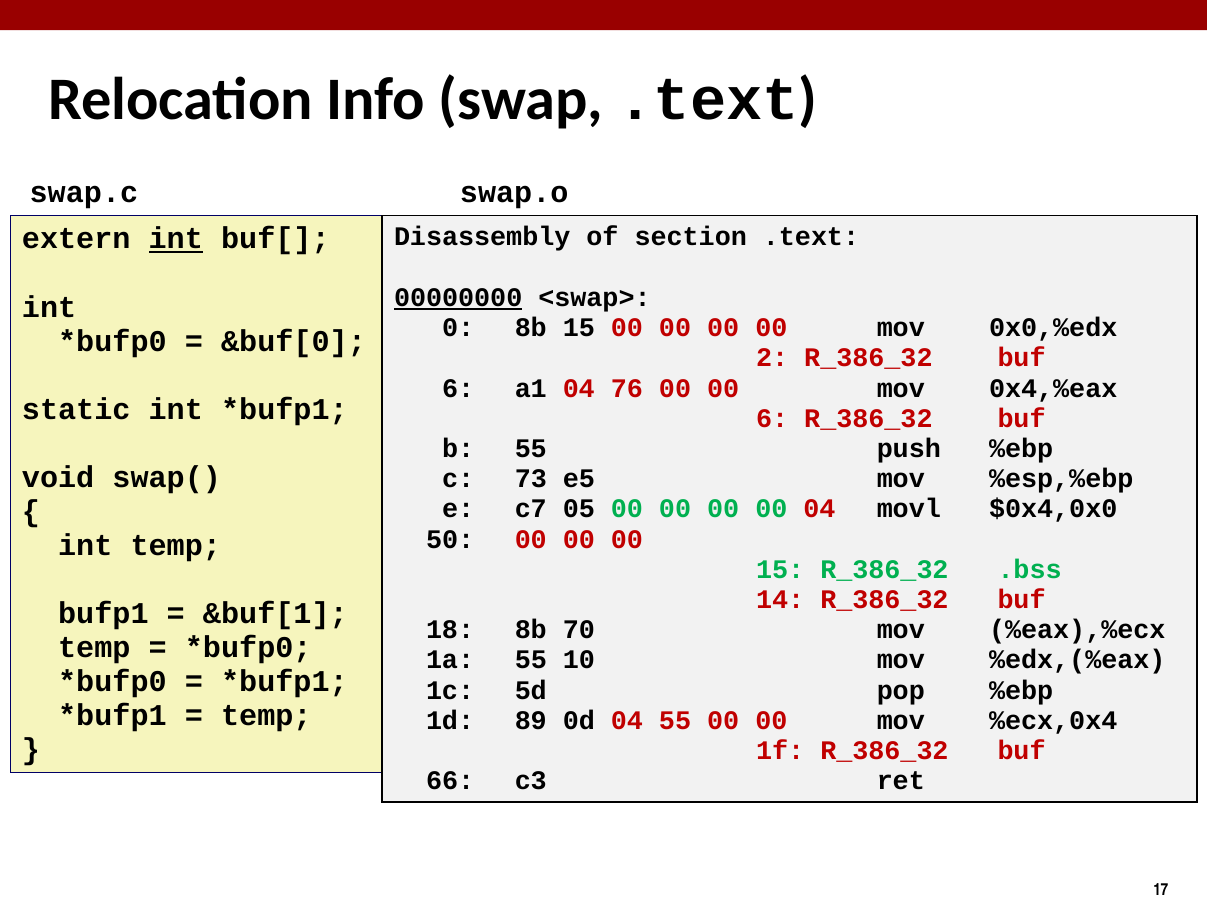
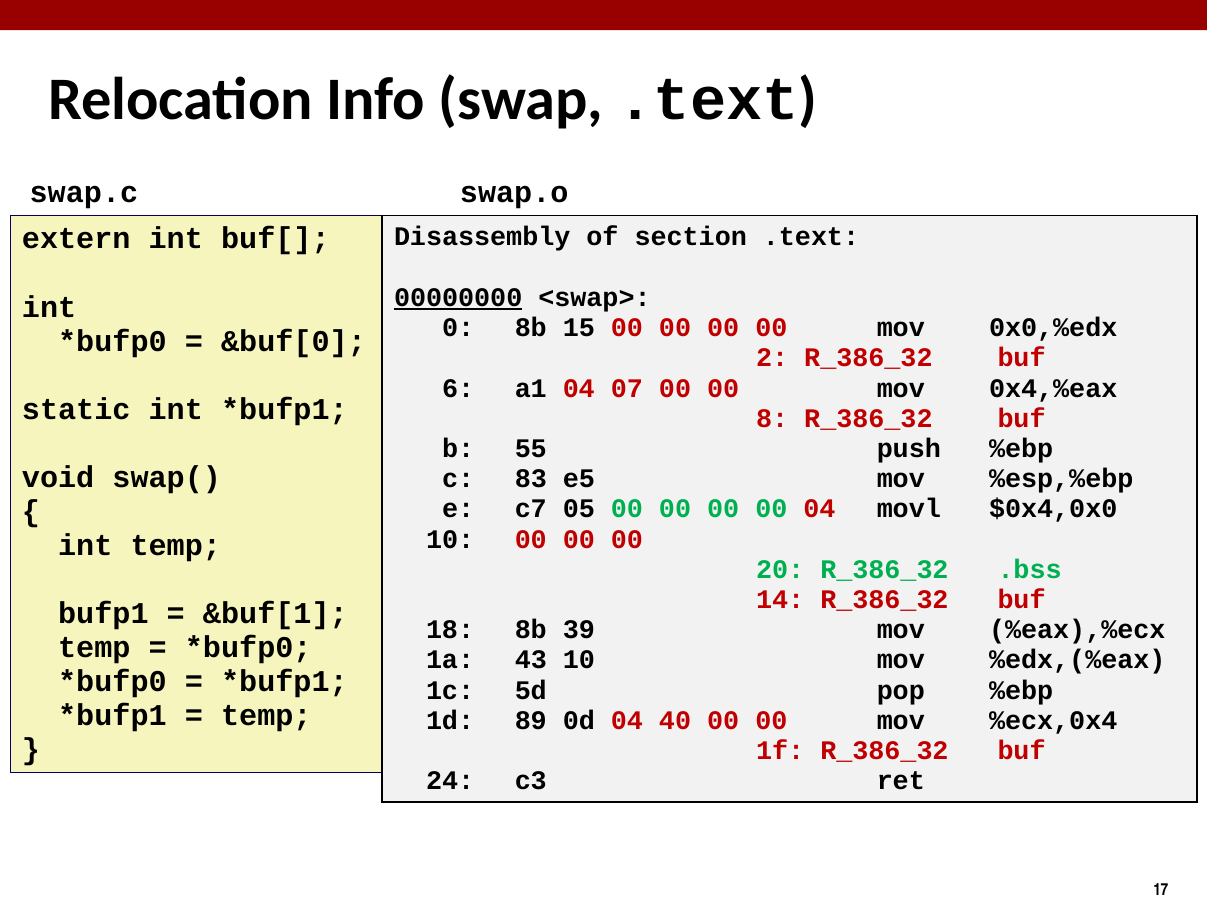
int underline: present -> none (176, 239)
76: 76 -> 07 (627, 388)
6: 6 -> 8 (772, 419)
73: 73 -> 83 (531, 479)
50: 50 -> 10 (450, 539)
15: 15 -> 20 (780, 570)
70: 70 -> 39 (579, 630)
1a 55: 55 -> 43 (531, 660)
04 55: 55 -> 40 (675, 721)
66: 66 -> 24 (450, 781)
